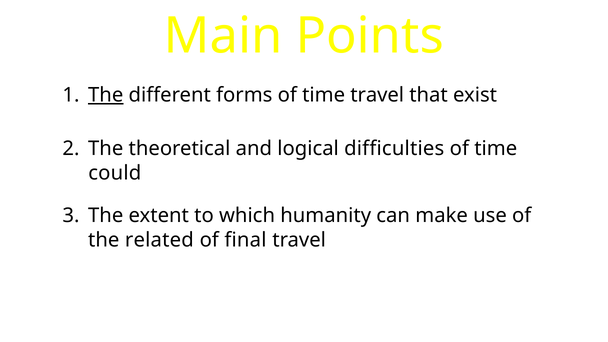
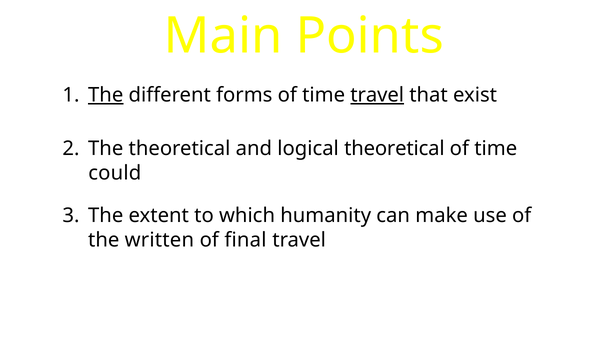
travel underline: none -> present (377, 95)
logical difficulties: difficulties -> theoretical (394, 149)
related: related -> written (159, 240)
